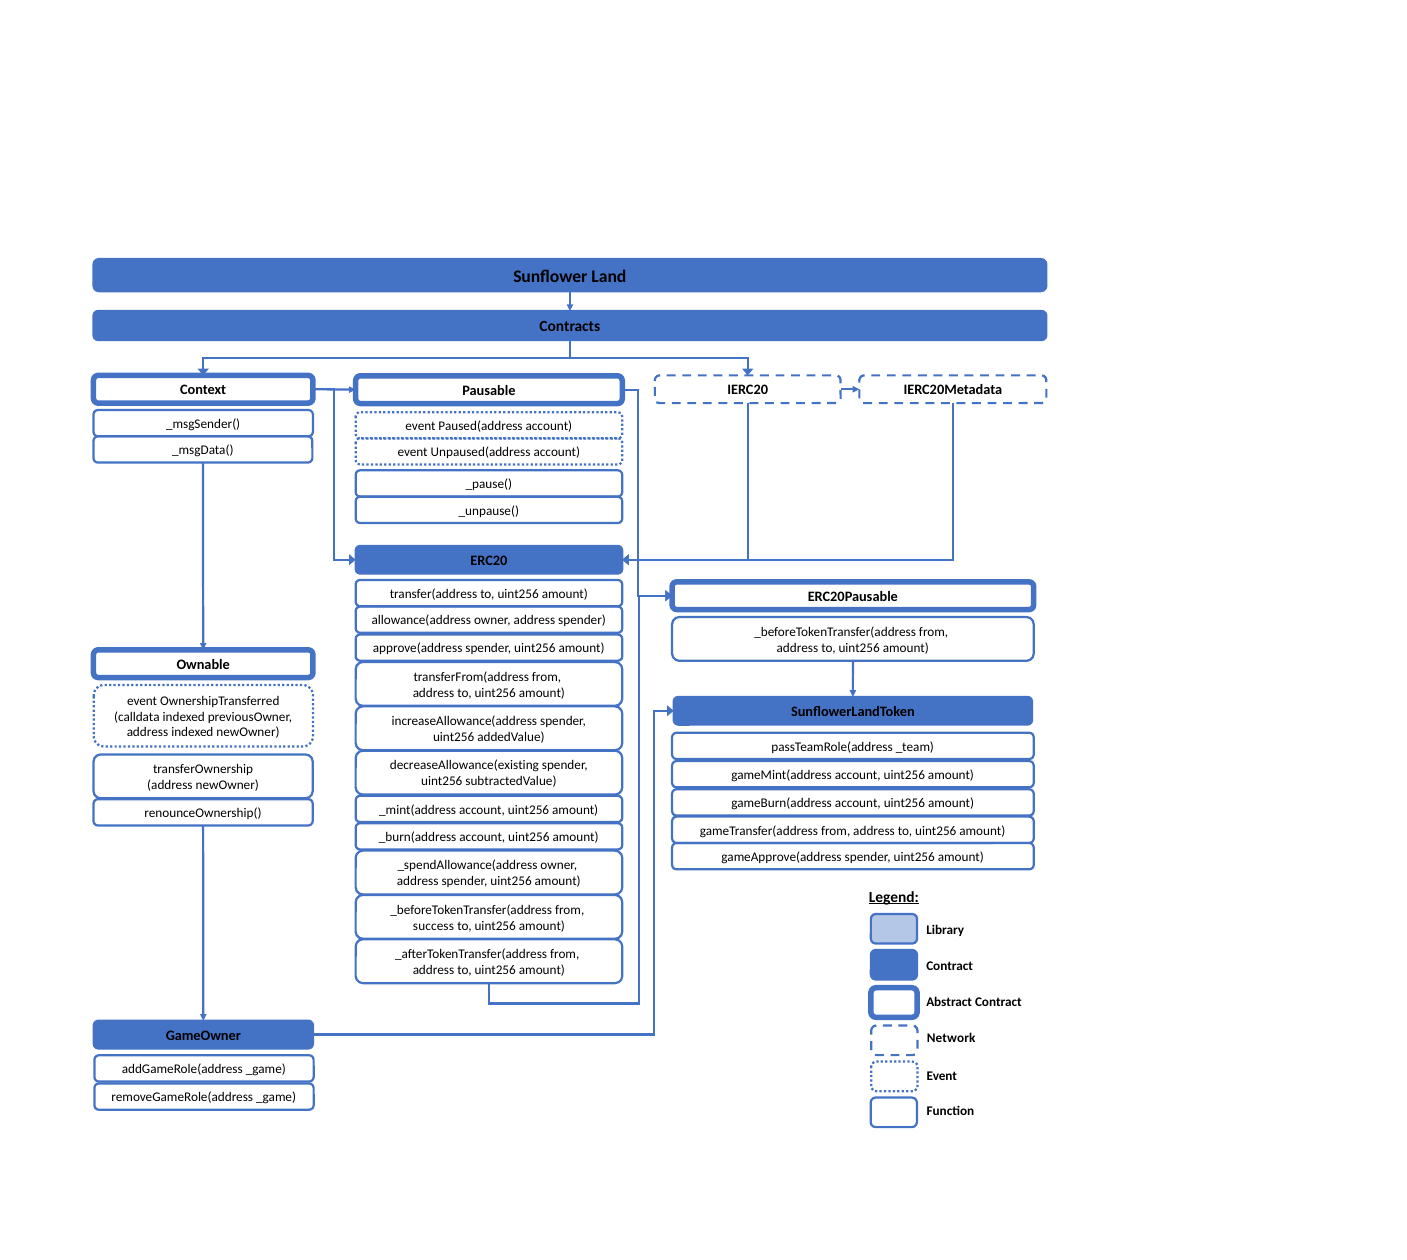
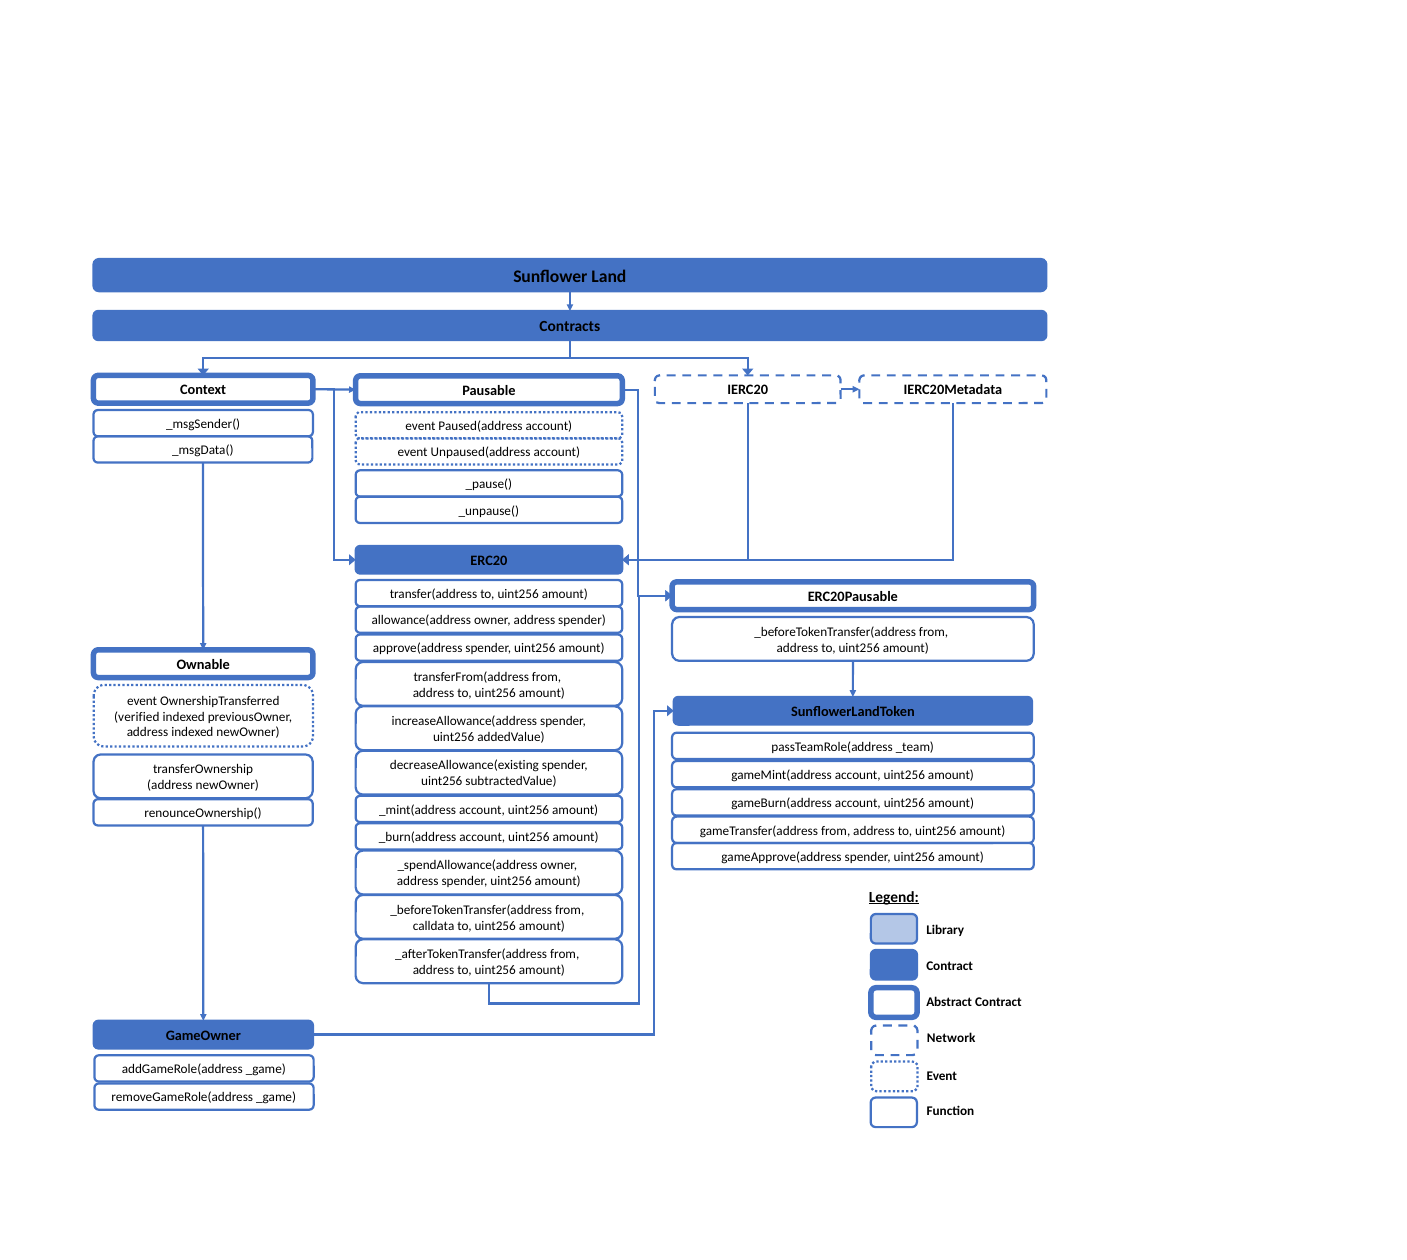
calldata: calldata -> verified (137, 717)
success: success -> calldata (434, 926)
